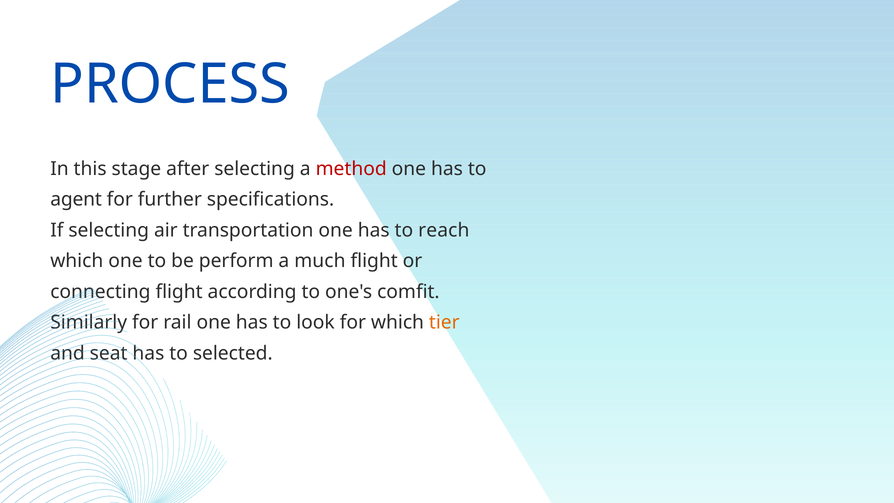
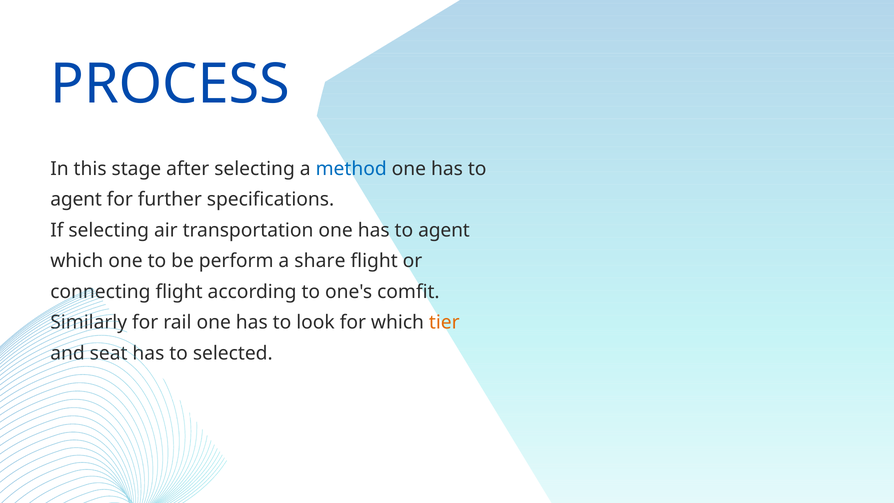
method colour: red -> blue (351, 169)
reach: reach -> agent (444, 230)
much: much -> share (320, 261)
